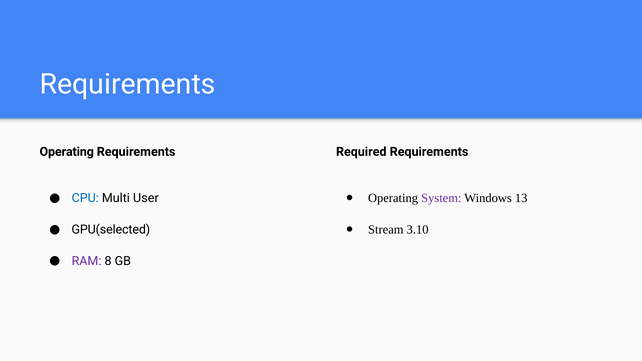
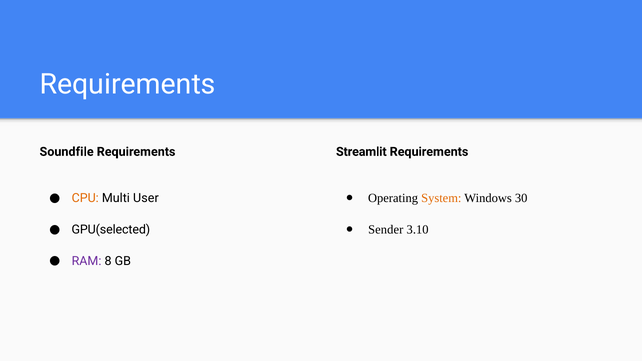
Operating: Operating -> Soundfile (67, 152)
Required: Required -> Streamlit (361, 152)
System colour: purple -> orange (441, 198)
13: 13 -> 30 (521, 198)
CPU colour: blue -> orange (85, 198)
Stream: Stream -> Sender (386, 230)
